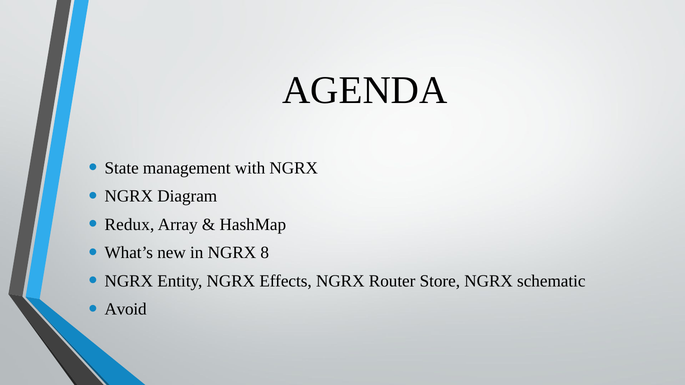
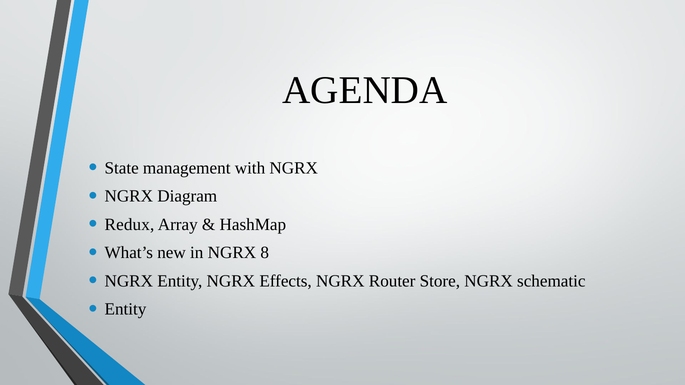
Avoid: Avoid -> Entity (125, 309)
